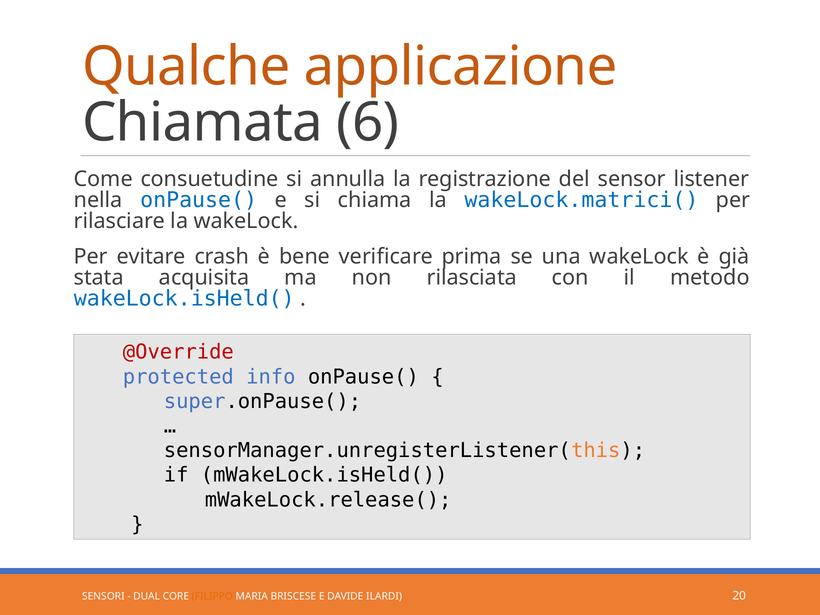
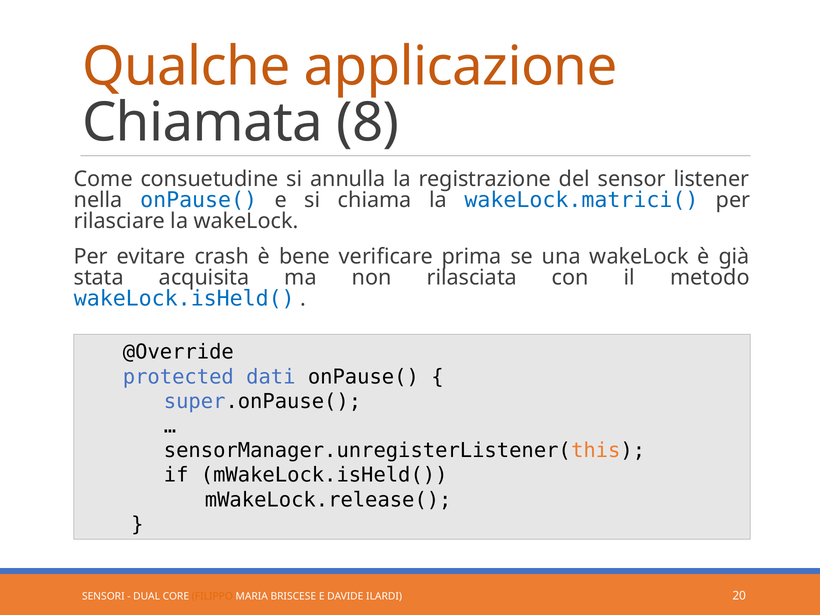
6: 6 -> 8 (368, 122)
@Override colour: red -> black (178, 352)
info: info -> dati (271, 377)
